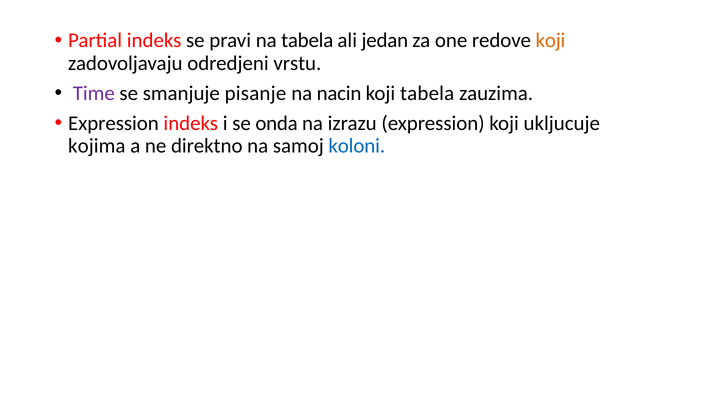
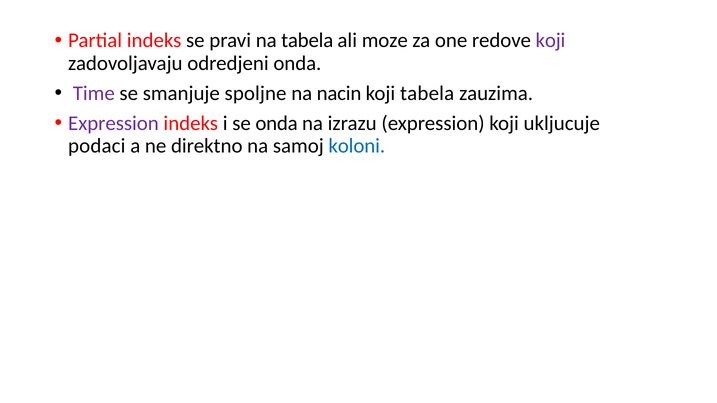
jedan: jedan -> moze (385, 41)
koji colour: orange -> purple (550, 41)
odredjeni vrstu: vrstu -> onda (297, 63)
pisanje: pisanje -> spoljne (256, 93)
Expression colour: black -> purple (113, 123)
kojima: kojima -> podaci (97, 146)
